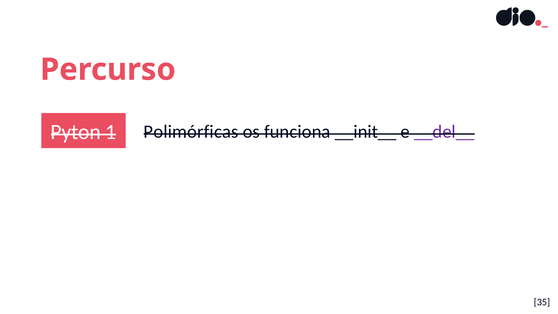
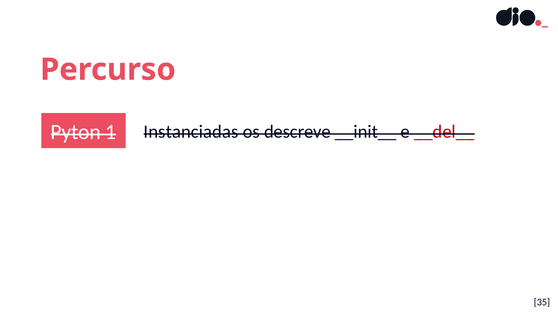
Polimórficas: Polimórficas -> Instanciadas (191, 132)
funciona: funciona -> descreve (297, 132)
__del__ colour: purple -> red (444, 132)
